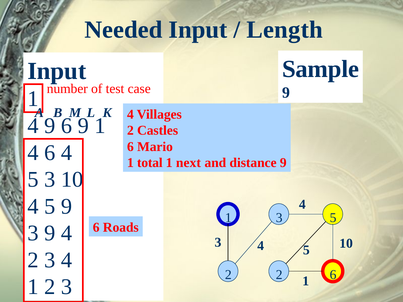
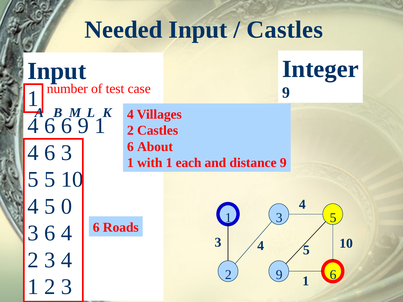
Length: Length -> Castles (285, 30)
Sample: Sample -> Integer (320, 69)
9: 9 -> 6 (50, 126)
Mario: Mario -> About (155, 147)
6 4: 4 -> 3 (66, 153)
total: total -> with (150, 163)
next: next -> each (189, 163)
5 3: 3 -> 5 (50, 180)
5 9: 9 -> 0 (66, 206)
3 9: 9 -> 6 (50, 233)
2 2: 2 -> 9 (279, 275)
